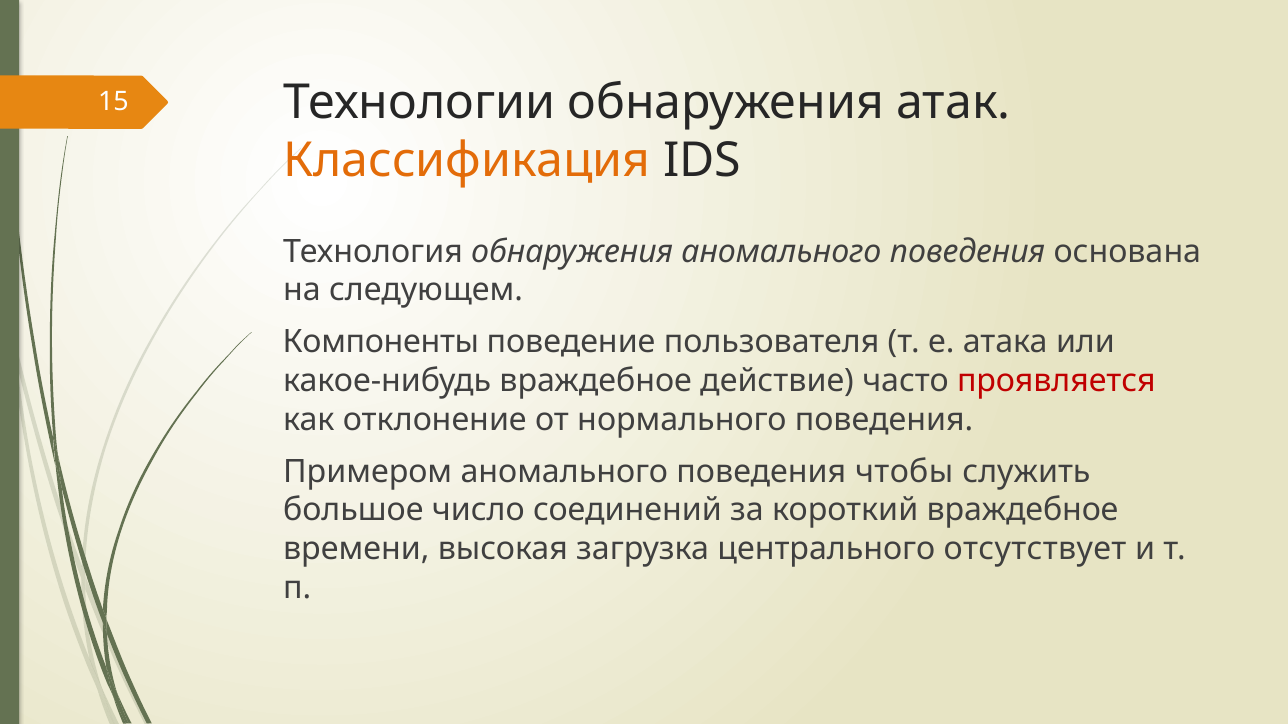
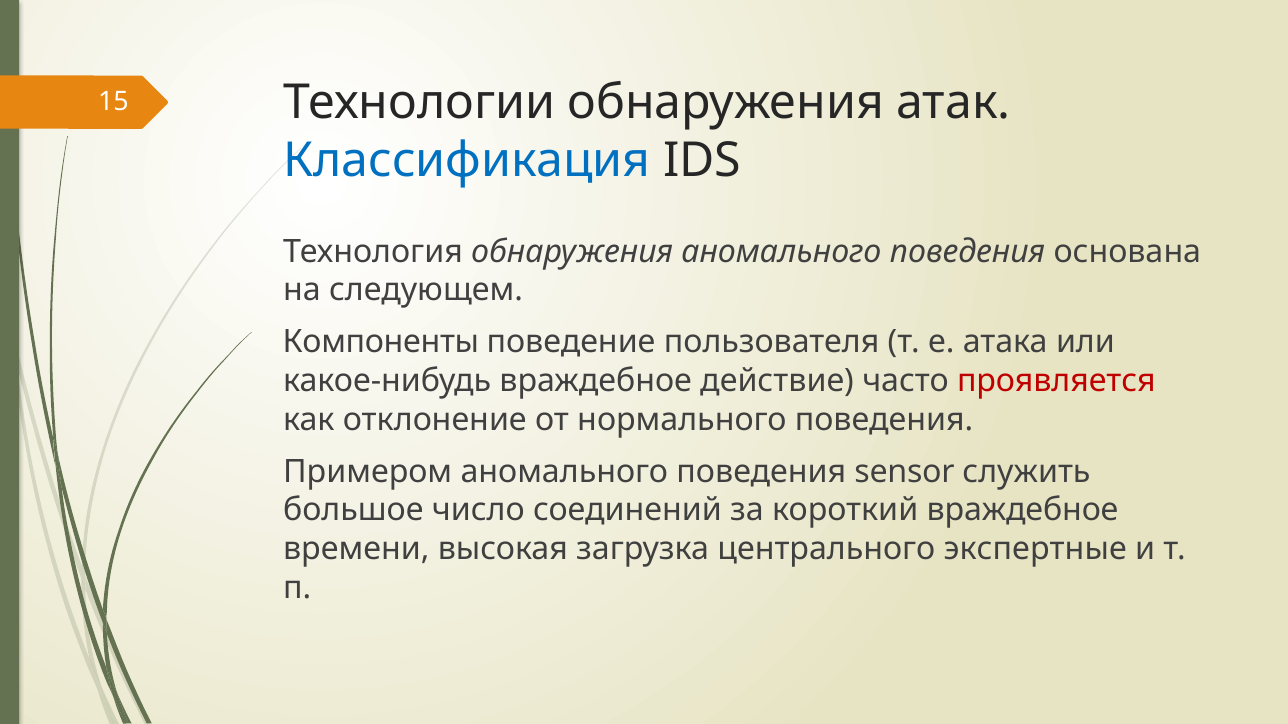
Классификация colour: orange -> blue (467, 161)
чтобы: чтобы -> sensor (905, 472)
отсутствует: отсутствует -> экспертные (1035, 549)
